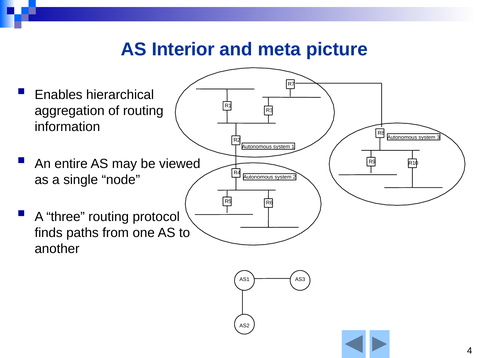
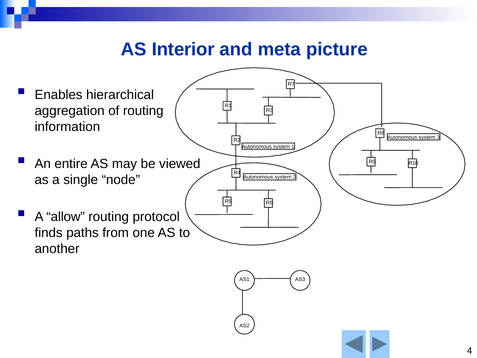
three: three -> allow (66, 217)
